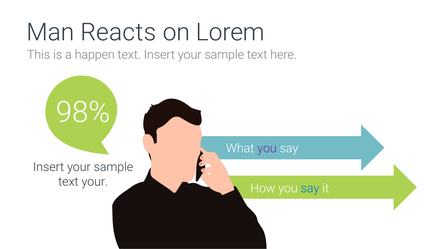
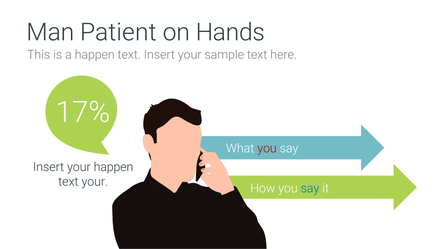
Reacts: Reacts -> Patient (118, 32)
Lorem: Lorem -> Hands (230, 32)
98%: 98% -> 17% (83, 113)
you colour: purple -> red (267, 149)
sample: sample -> happen (113, 167)
